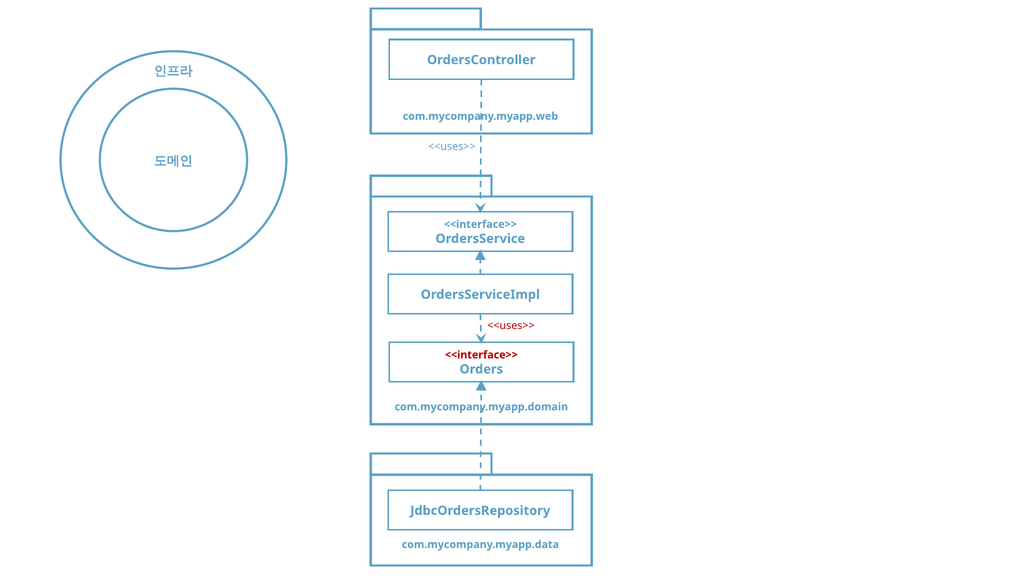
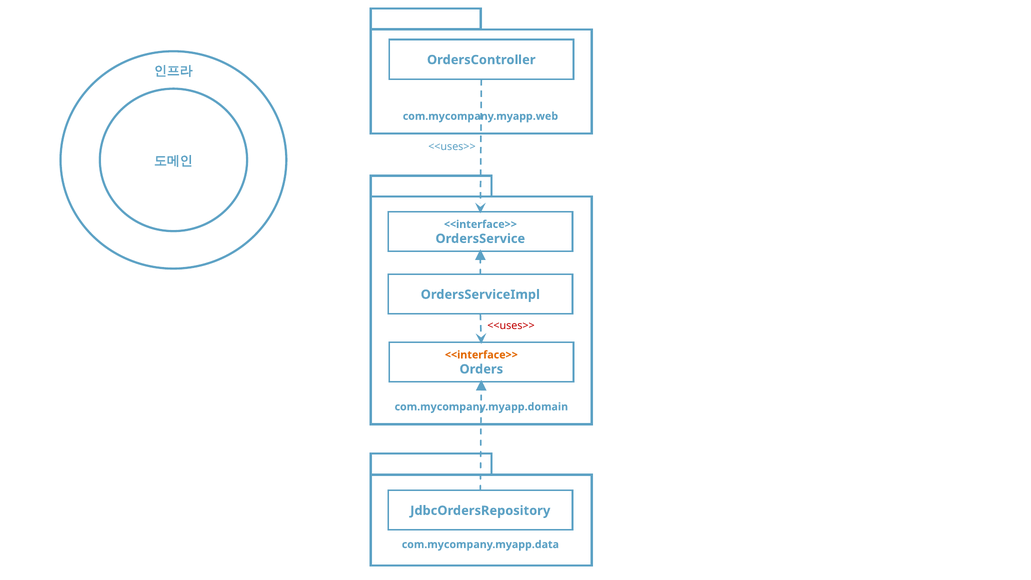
<<interface>> colour: red -> orange (481, 355)
